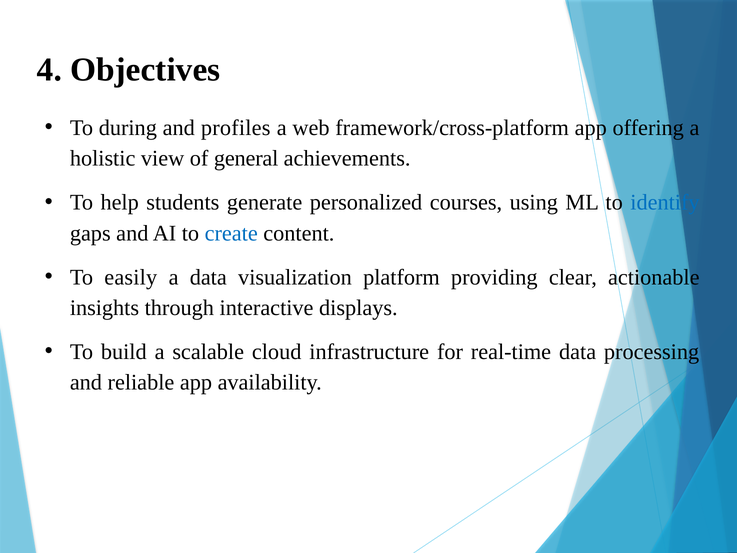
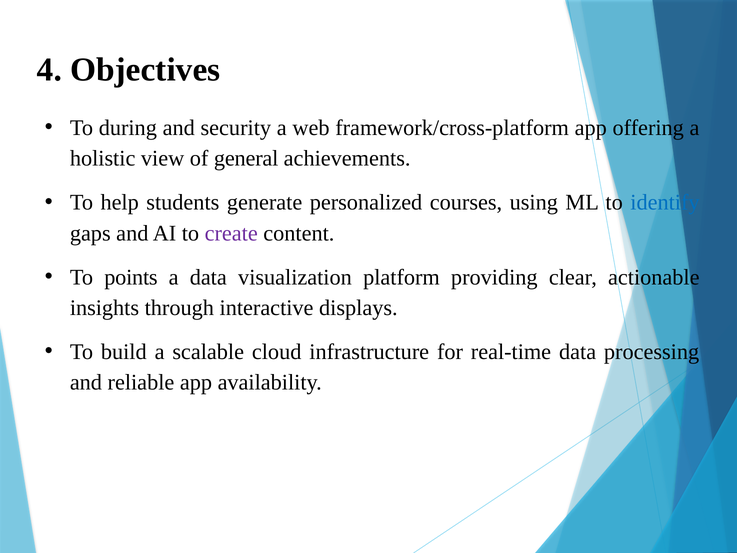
profiles: profiles -> security (236, 128)
create colour: blue -> purple (231, 233)
easily: easily -> points (131, 277)
